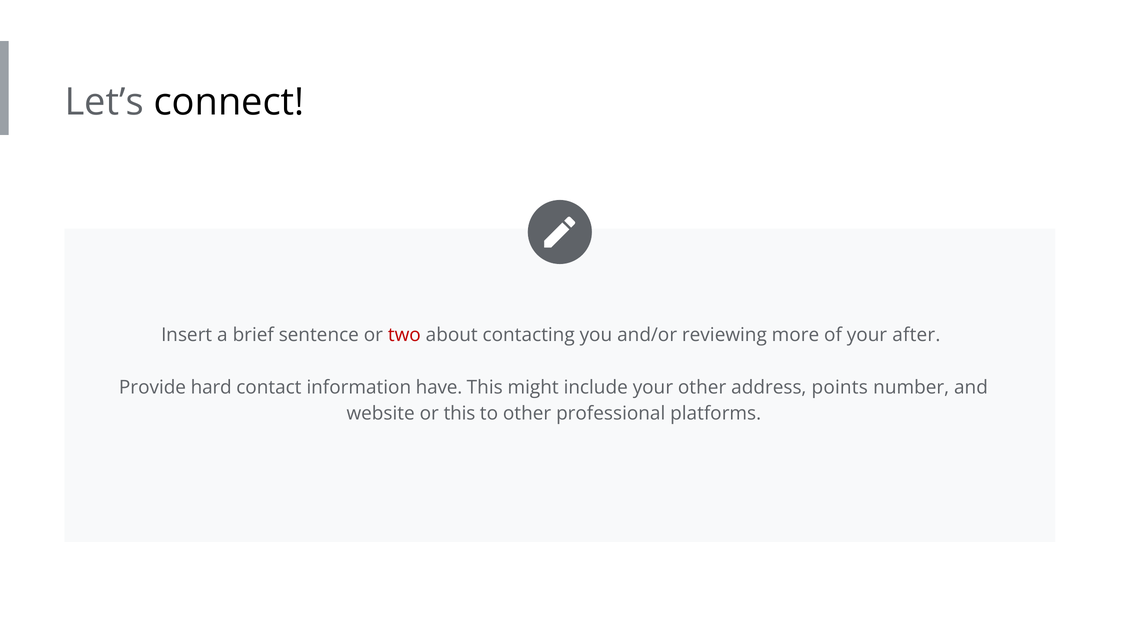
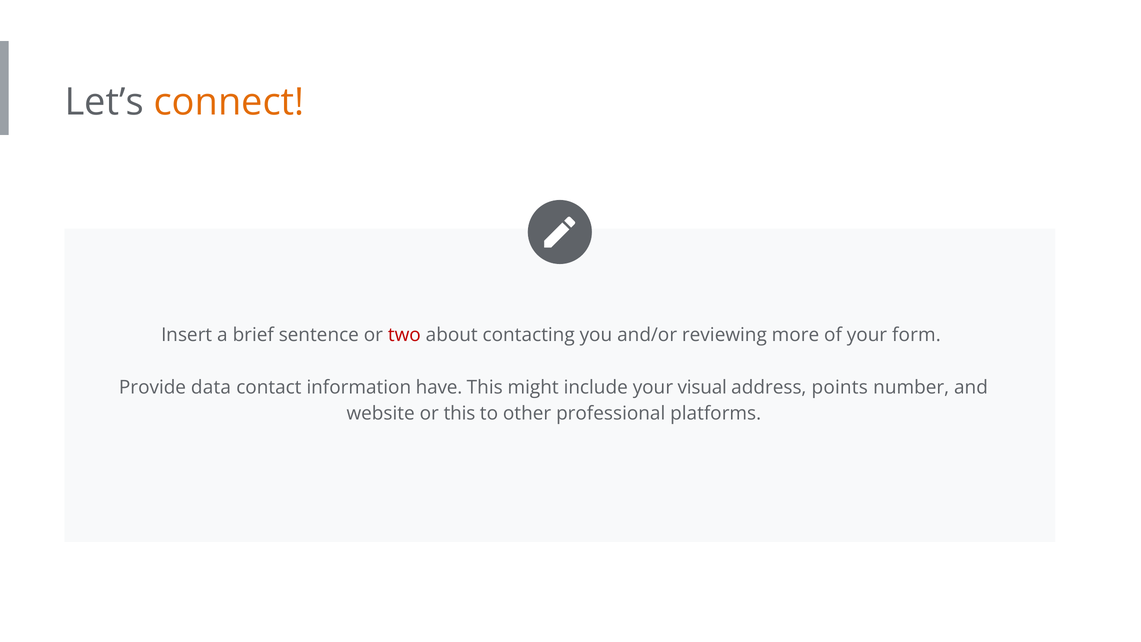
connect colour: black -> orange (229, 102)
after: after -> form (916, 335)
hard: hard -> data (211, 387)
your other: other -> visual (702, 387)
